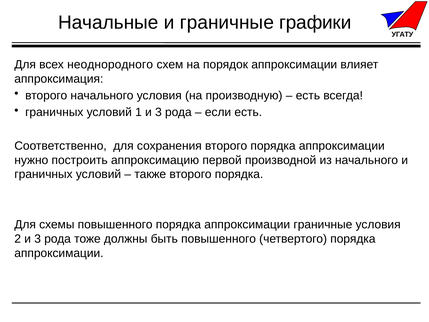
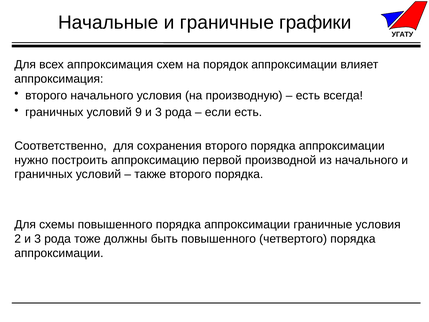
всех неоднородного: неоднородного -> аппроксимация (110, 65)
1: 1 -> 9 (139, 112)
